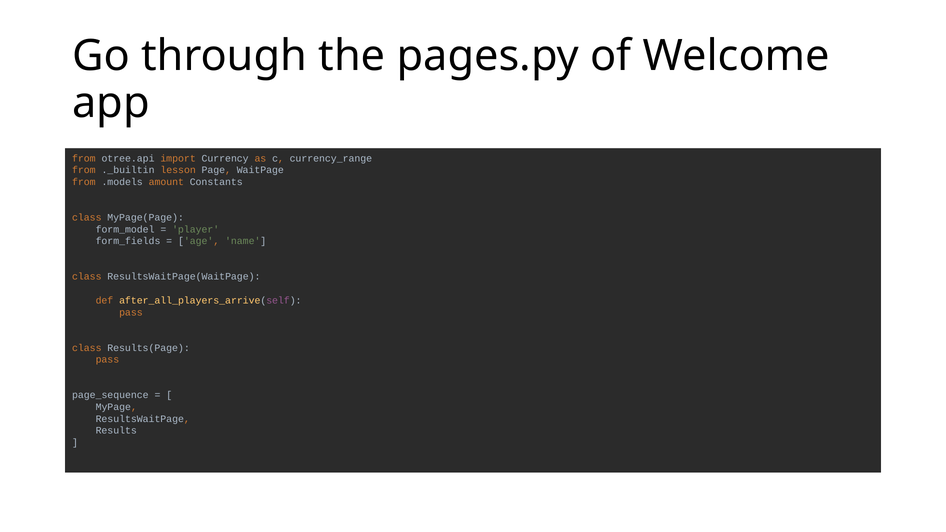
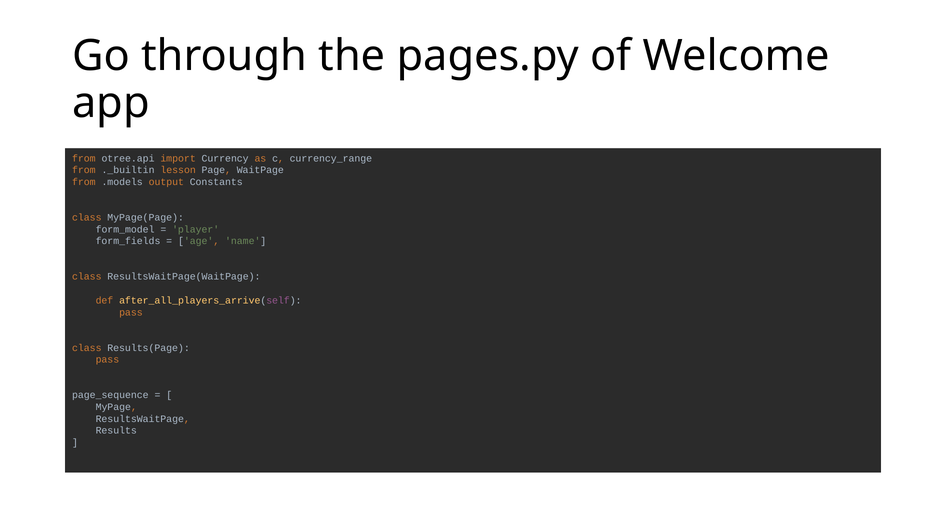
amount: amount -> output (166, 182)
